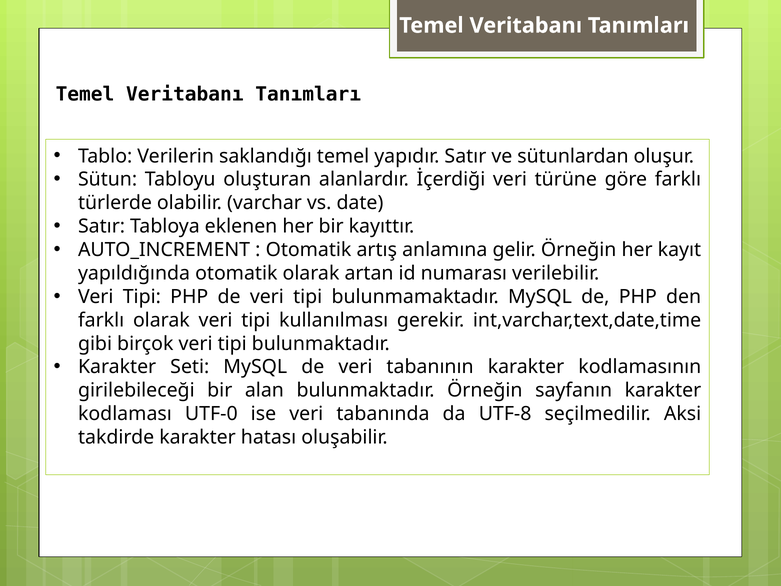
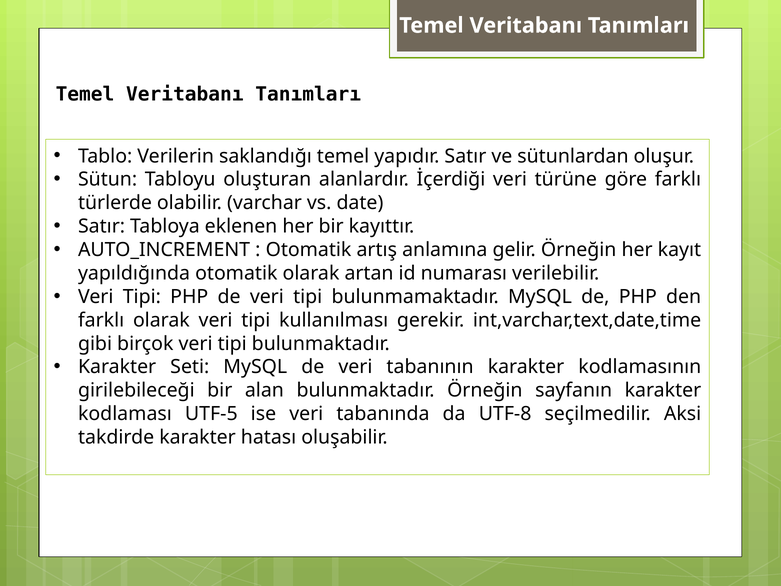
UTF-0: UTF-0 -> UTF-5 (211, 414)
